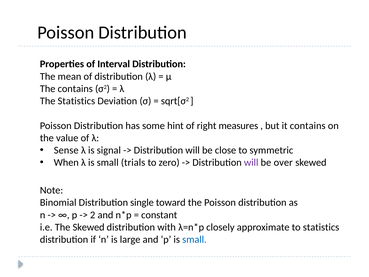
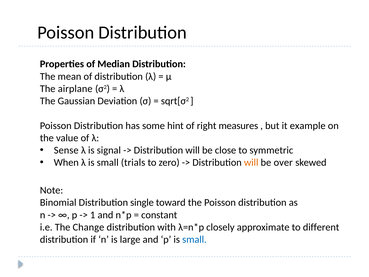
Interval: Interval -> Median (114, 64)
The contains: contains -> airplane (75, 89)
The Statistics: Statistics -> Gaussian (76, 101)
it contains: contains -> example (308, 126)
will colour: purple -> orange (251, 162)
2: 2 -> 1 (93, 215)
The Skewed: Skewed -> Change (88, 227)
to statistics: statistics -> different (321, 227)
